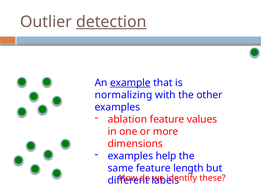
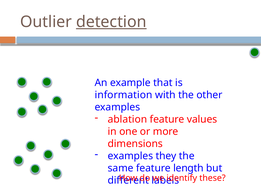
example underline: present -> none (130, 83)
normalizing: normalizing -> information (124, 95)
help: help -> they (166, 156)
